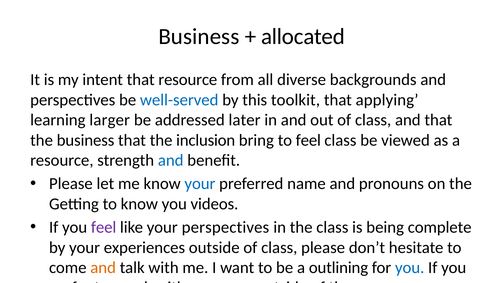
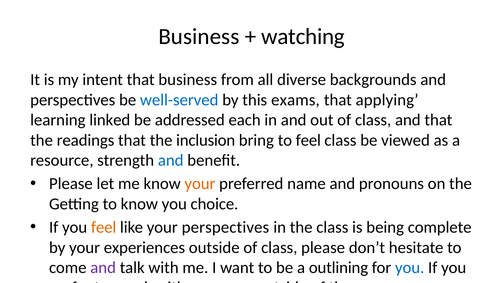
allocated: allocated -> watching (303, 36)
that resource: resource -> business (188, 80)
toolkit: toolkit -> exams (295, 100)
larger: larger -> linked (110, 120)
later: later -> each (245, 120)
the business: business -> readings (86, 140)
your colour: blue -> orange (200, 184)
videos: videos -> choice (214, 204)
feel colour: purple -> orange (104, 227)
and colour: orange -> purple (103, 268)
